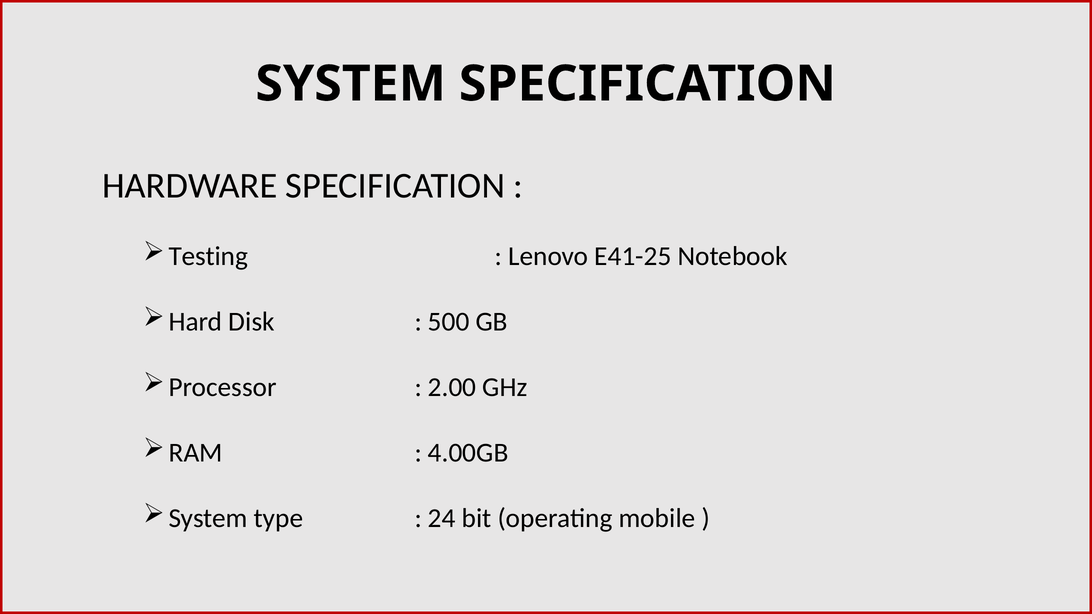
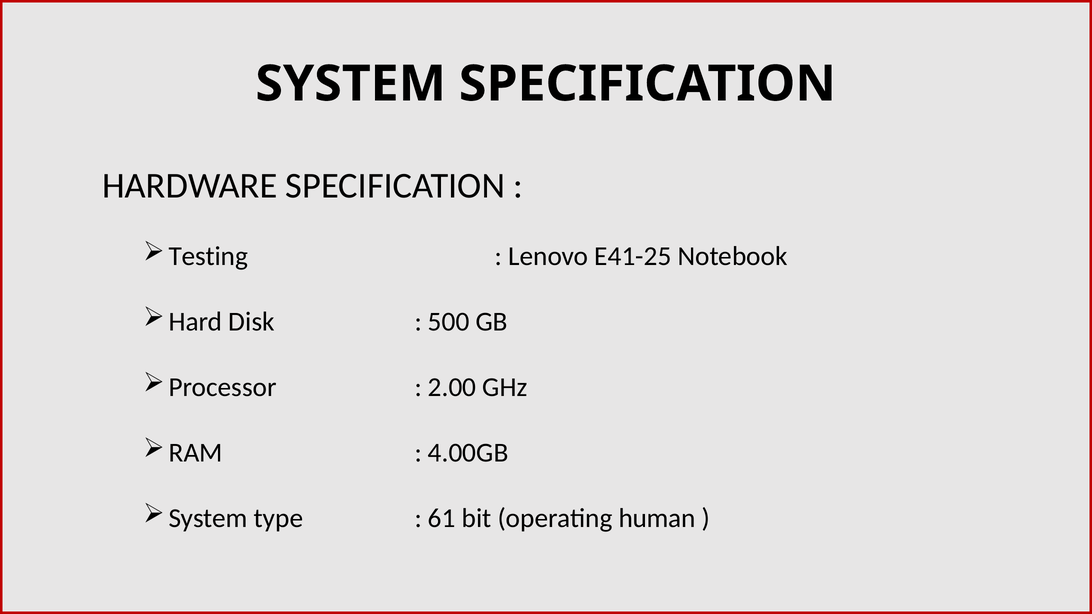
24: 24 -> 61 (442, 518)
mobile: mobile -> human (657, 518)
